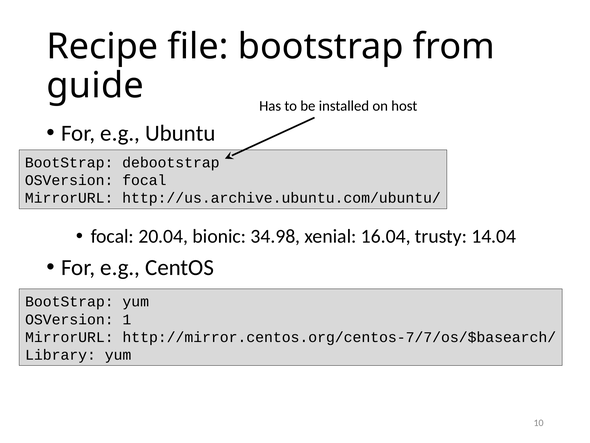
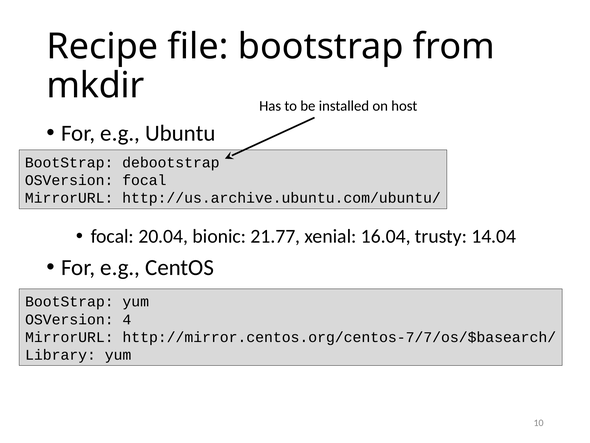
guide: guide -> mkdir (95, 86)
34.98: 34.98 -> 21.77 (275, 236)
1: 1 -> 4 (127, 319)
